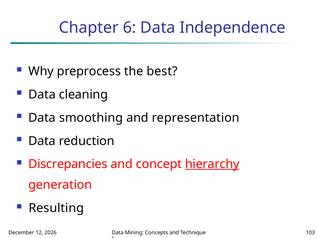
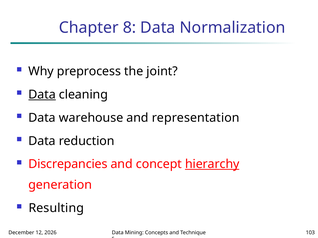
6: 6 -> 8 (129, 28)
Independence: Independence -> Normalization (233, 28)
best: best -> joint (162, 71)
Data underline: none -> present (42, 95)
smoothing: smoothing -> warehouse (91, 118)
